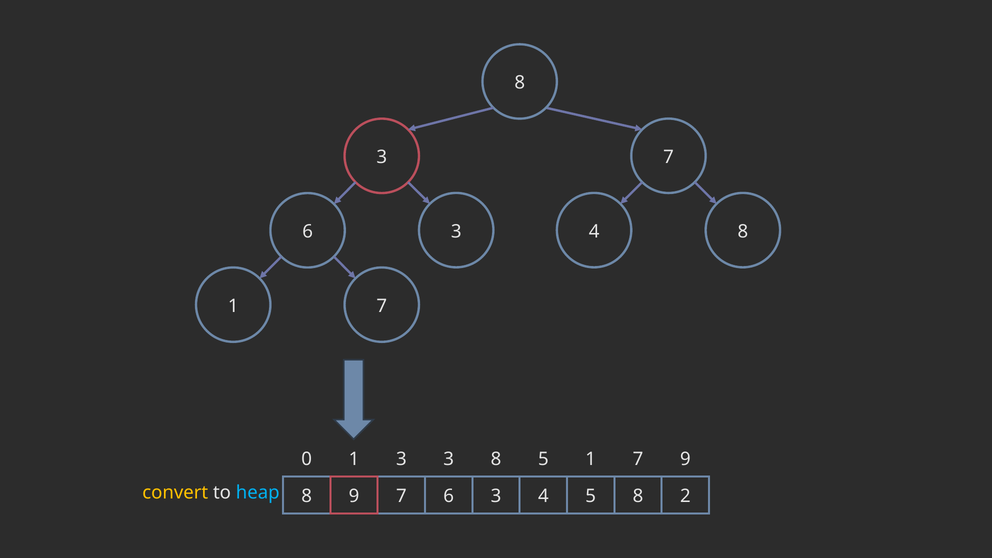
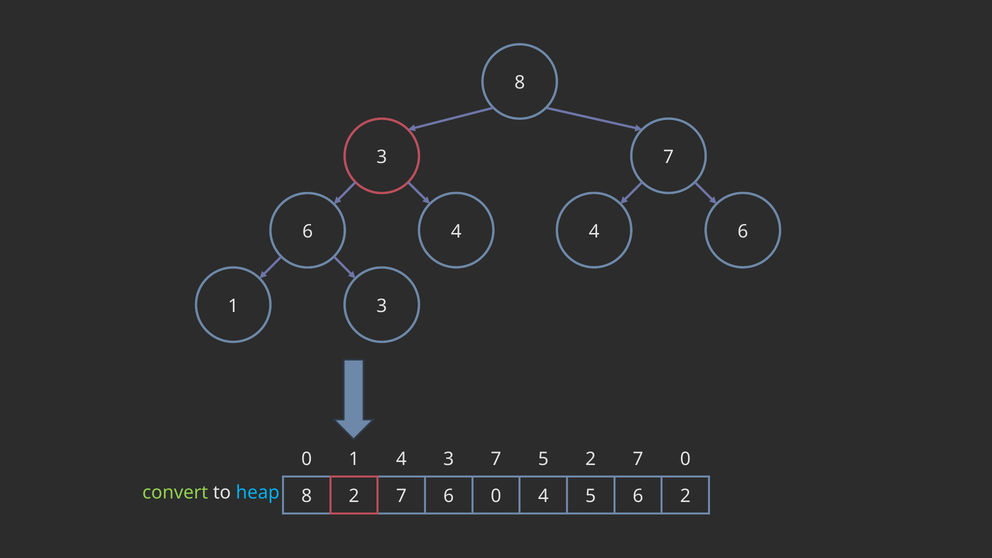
3: 3 -> 4 (456, 231)
4 8: 8 -> 6 (743, 231)
7: 7 -> 3 (382, 306)
1 3: 3 -> 4 (401, 459)
3 8: 8 -> 7 (496, 459)
5 1: 1 -> 2 (591, 459)
7 9: 9 -> 0 (685, 459)
convert colour: yellow -> light green (175, 493)
8 9: 9 -> 2 (354, 496)
7 6 3: 3 -> 0 (496, 496)
5 8: 8 -> 6 (638, 496)
